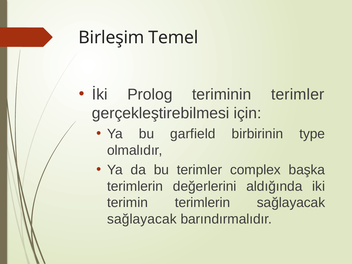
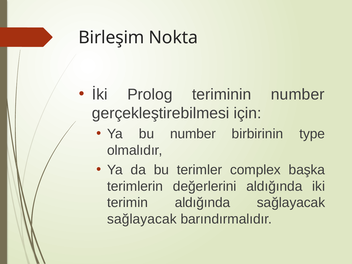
Temel: Temel -> Nokta (173, 38)
teriminin terimler: terimler -> number (298, 94)
bu garfield: garfield -> number (193, 134)
terimin terimlerin: terimlerin -> aldığında (202, 203)
